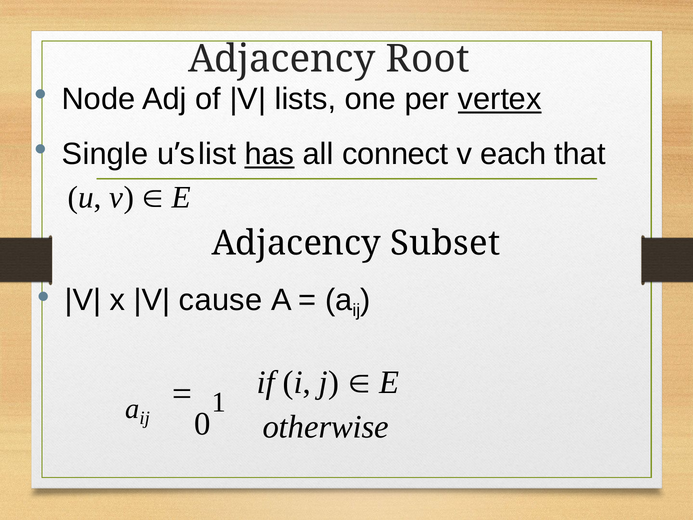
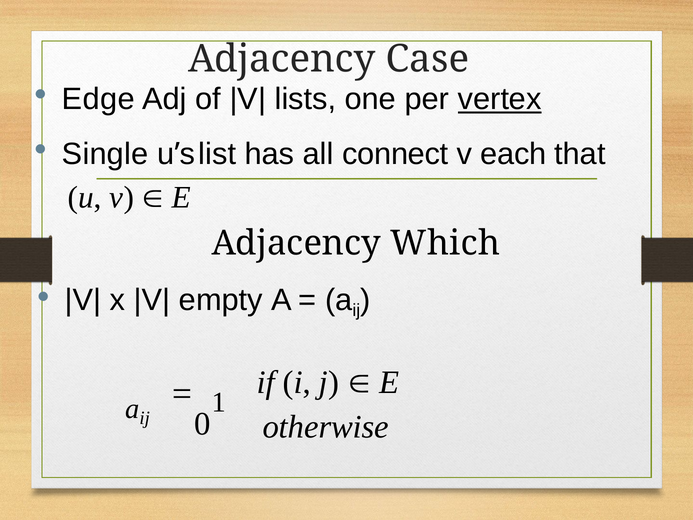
Root: Root -> Case (428, 59)
Node: Node -> Edge (98, 99)
has underline: present -> none (269, 154)
Subset: Subset -> Which (445, 243)
cause: cause -> empty (221, 300)
